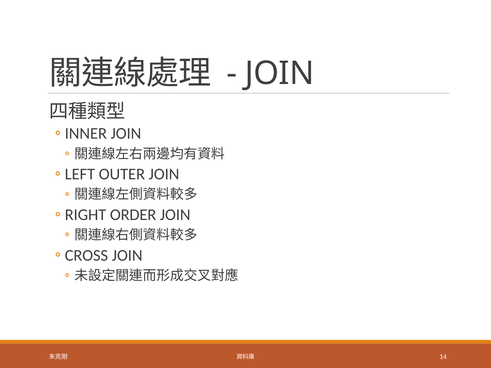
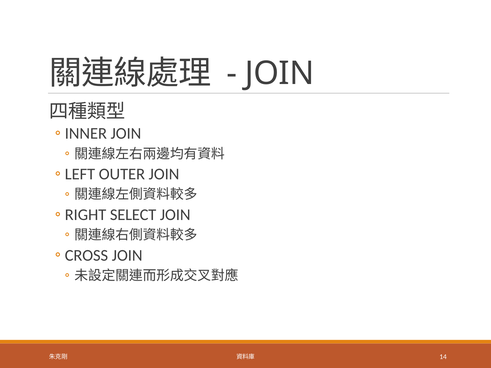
ORDER: ORDER -> SELECT (133, 215)
